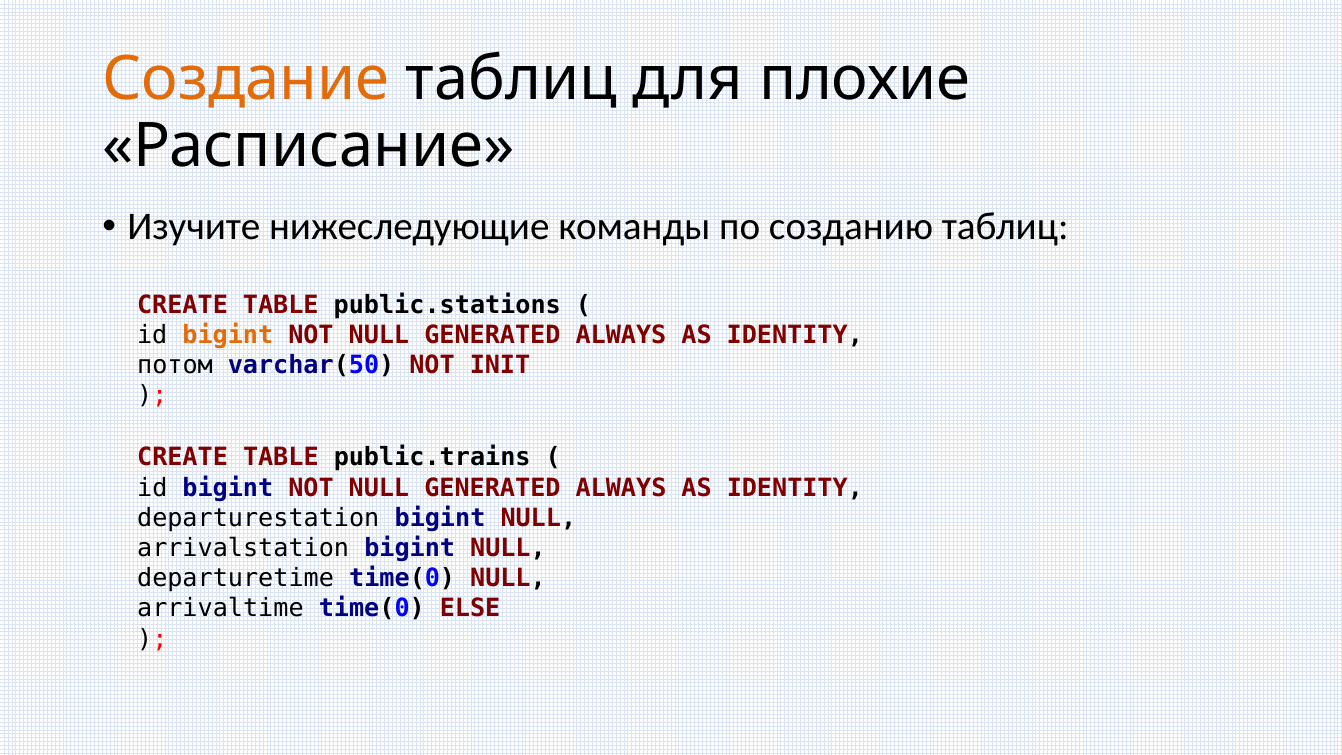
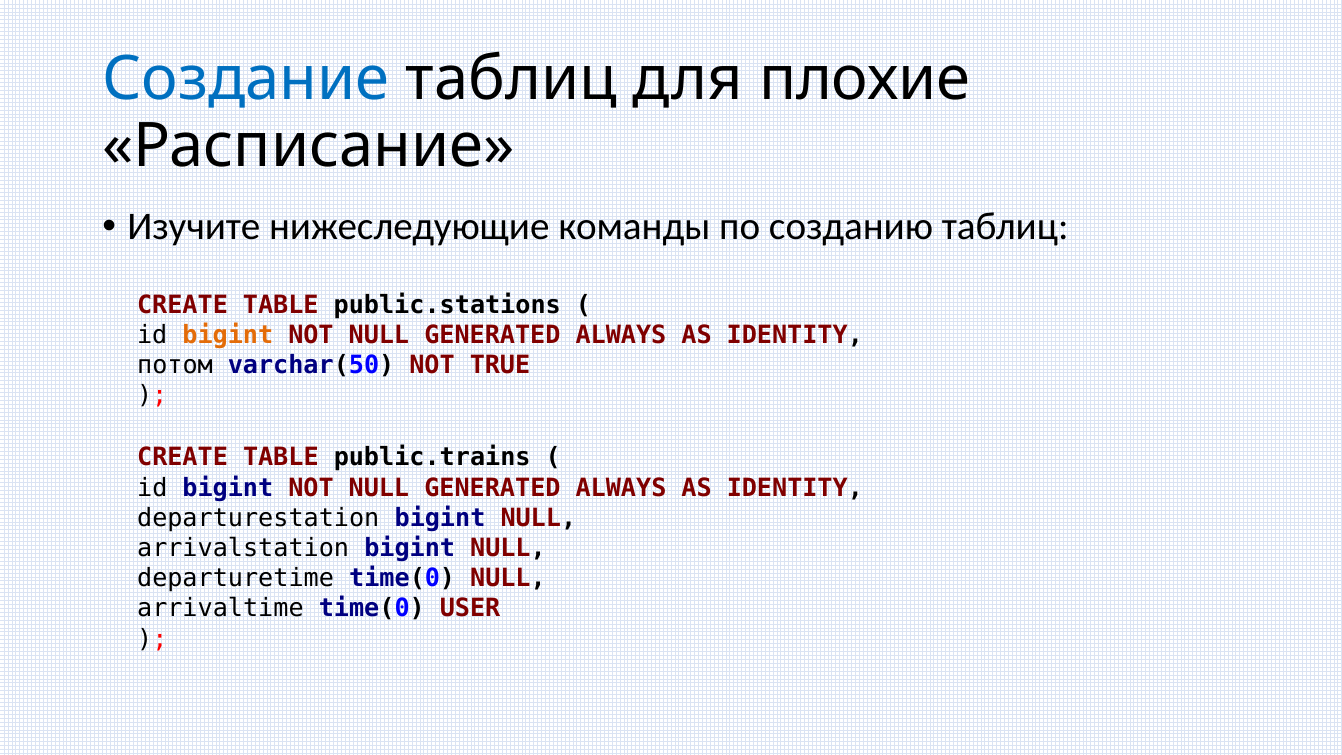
Создание colour: orange -> blue (246, 80)
INIT: INIT -> TRUE (500, 365)
ELSE: ELSE -> USER (470, 609)
